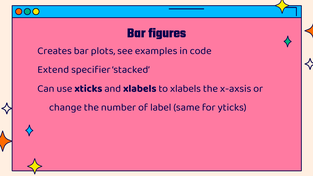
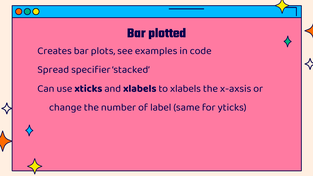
figures: figures -> plotted (167, 33)
Extend: Extend -> Spread (53, 70)
